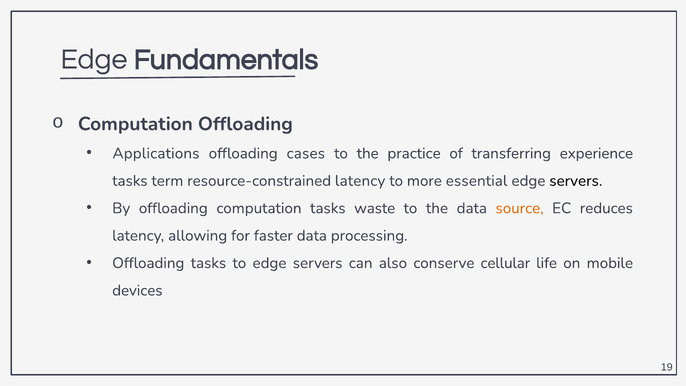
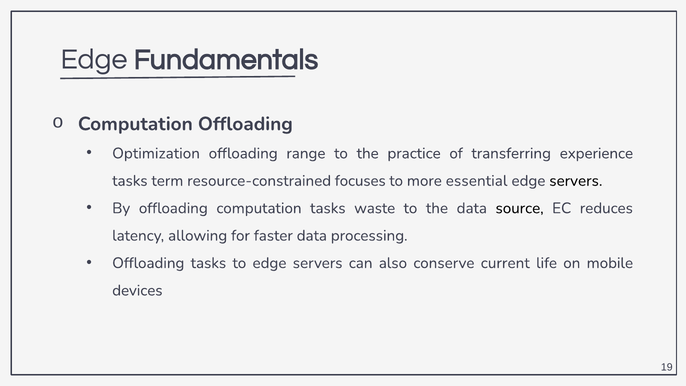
Applications: Applications -> Optimization (156, 153)
cases: cases -> range (306, 153)
resource-constrained latency: latency -> focuses (360, 181)
source colour: orange -> black (520, 208)
cellular: cellular -> current (505, 263)
